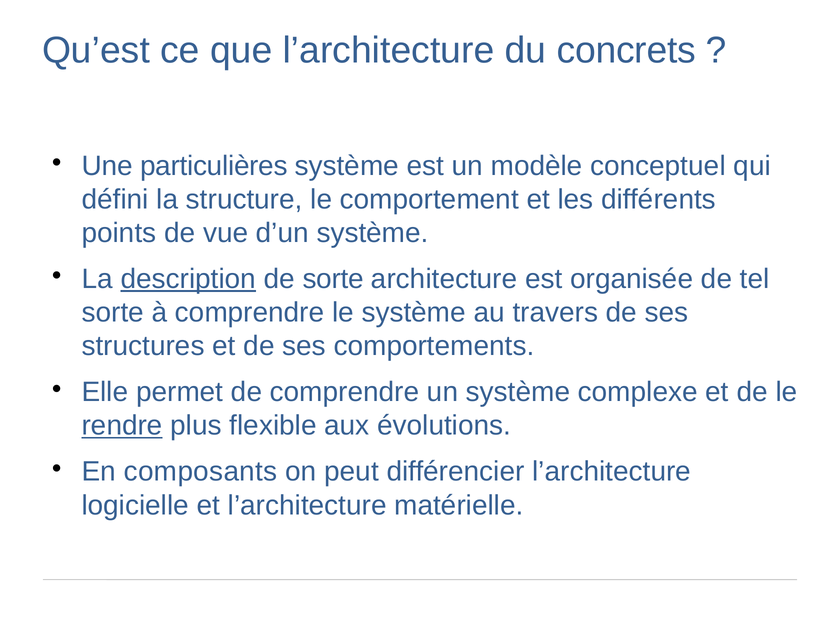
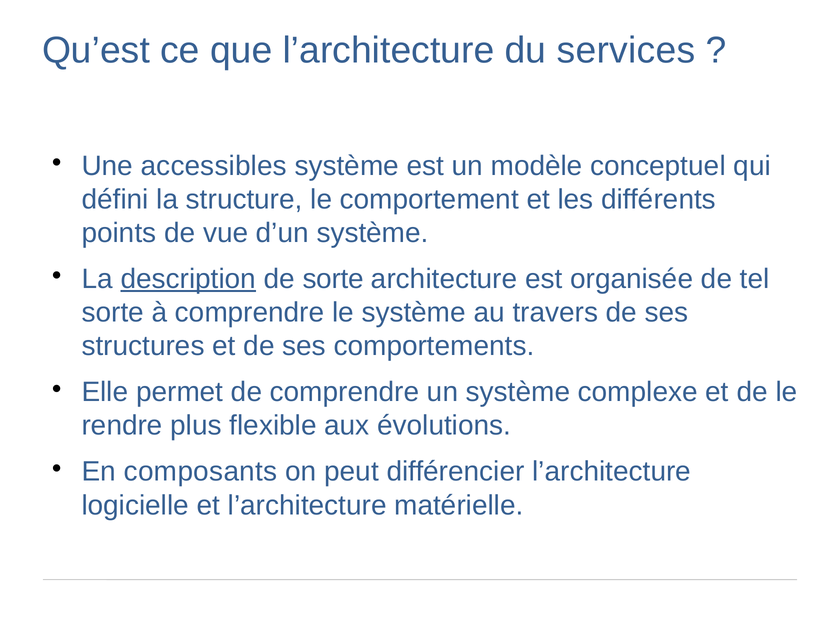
concrets: concrets -> services (626, 50)
particulières: particulières -> accessibles (214, 166)
rendre underline: present -> none (122, 426)
